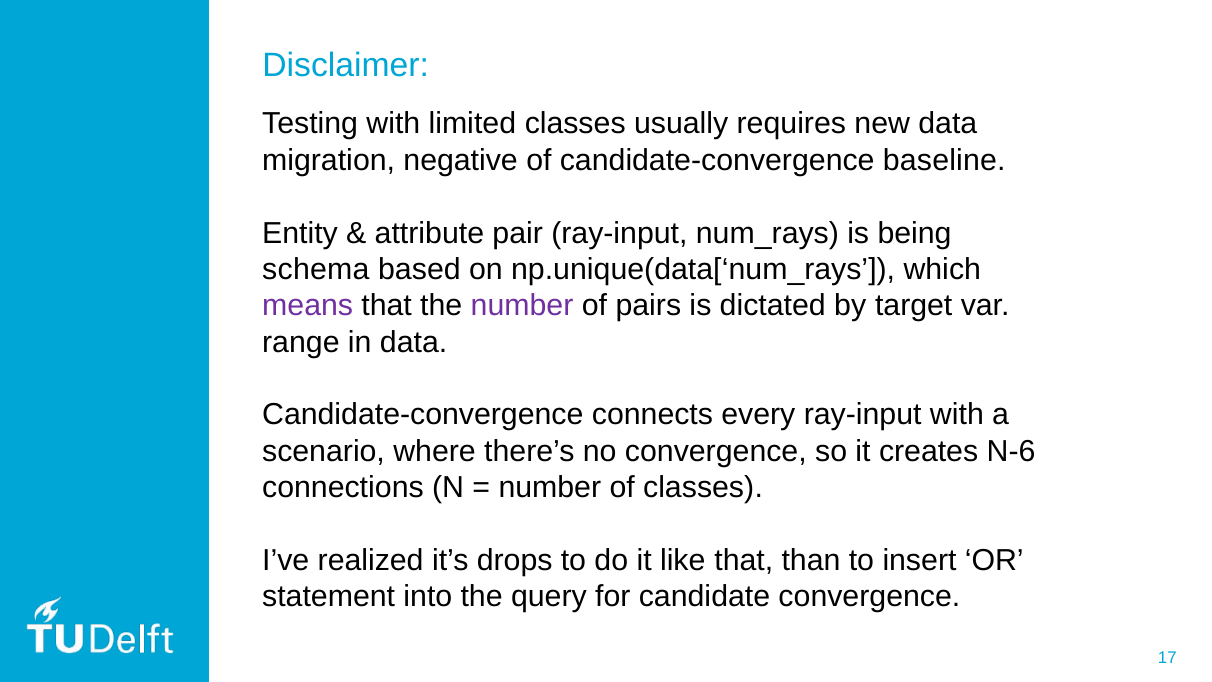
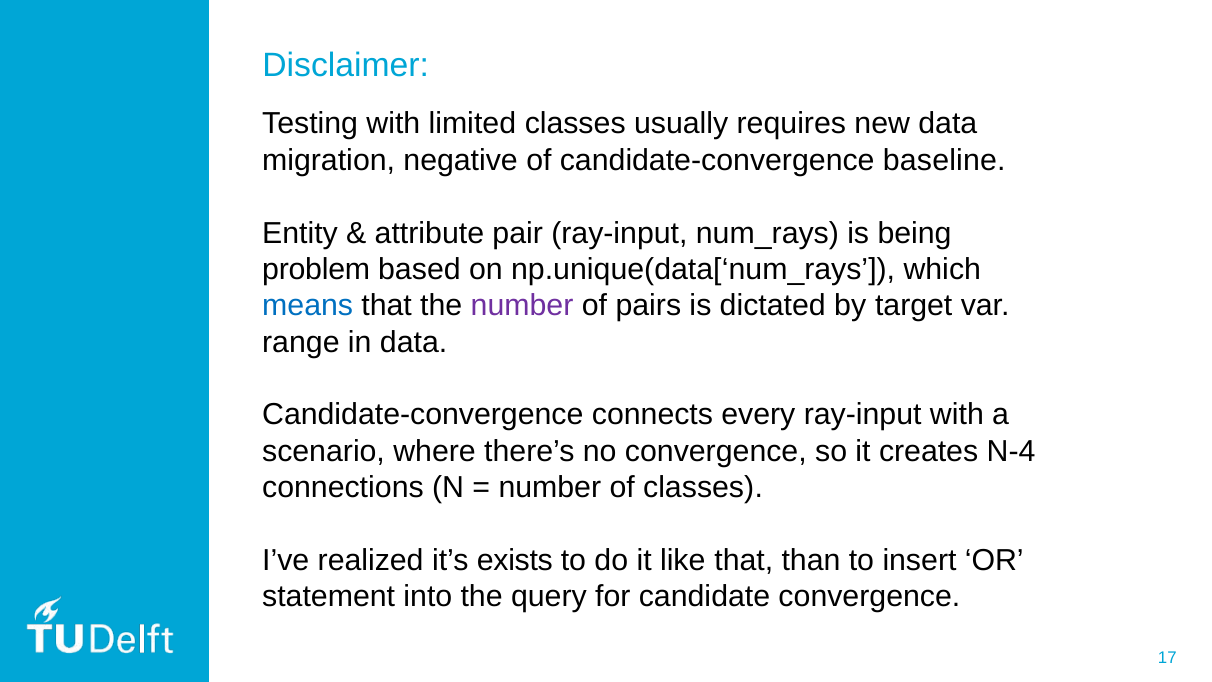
schema: schema -> problem (316, 269)
means colour: purple -> blue (308, 306)
N-6: N-6 -> N-4 (1011, 451)
drops: drops -> exists (515, 560)
